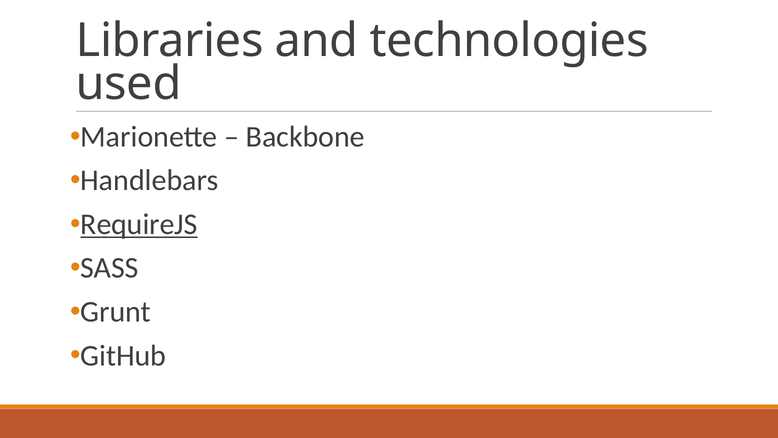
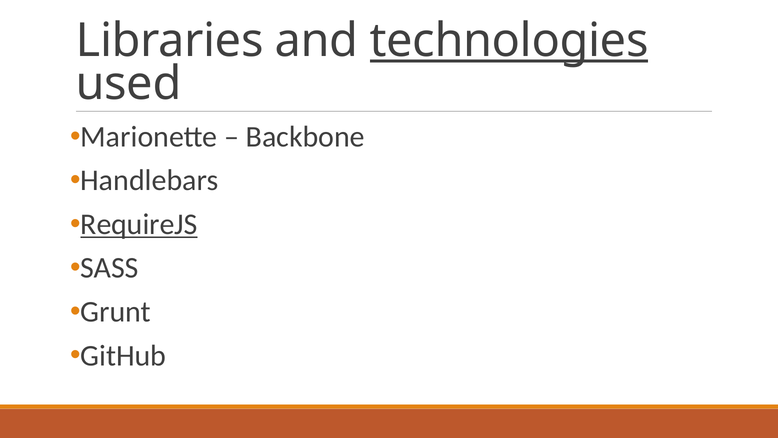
technologies underline: none -> present (509, 41)
